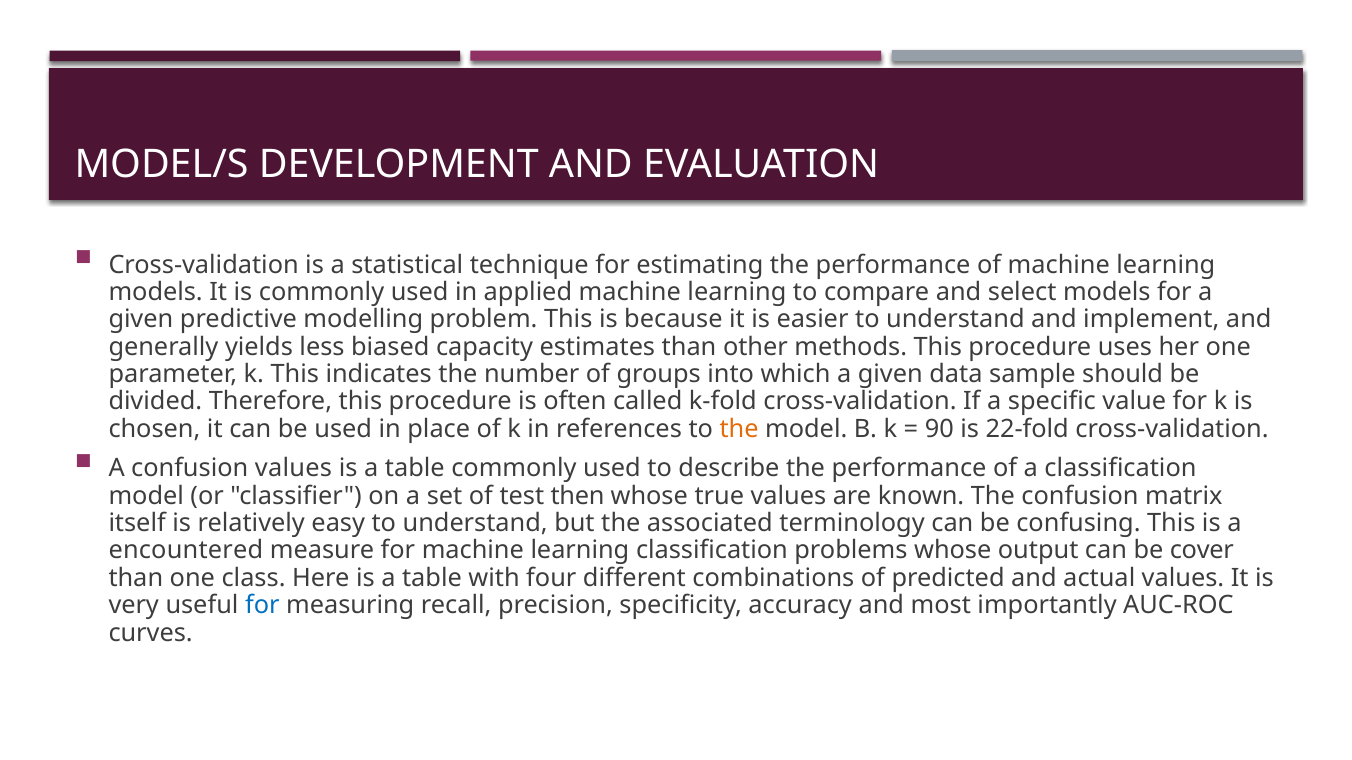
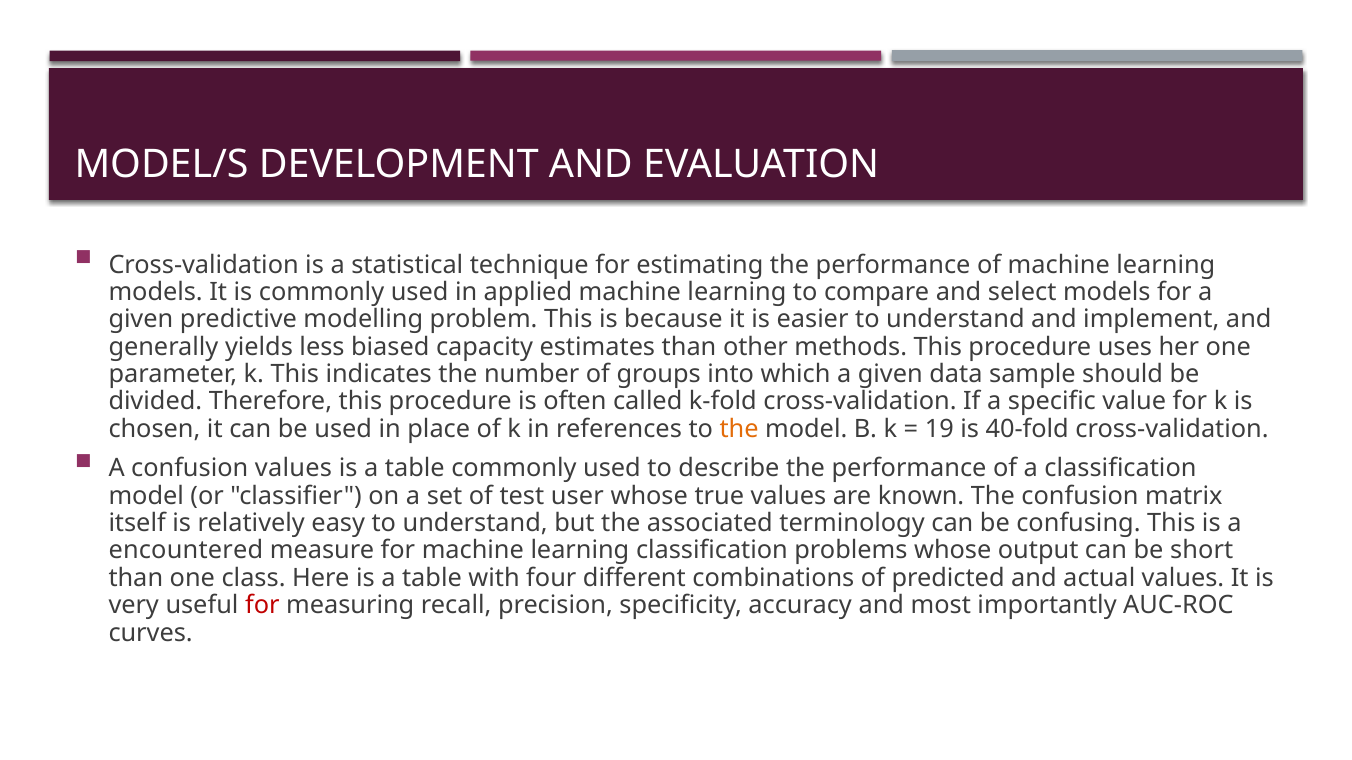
90: 90 -> 19 (939, 429)
22-fold: 22-fold -> 40-fold (1027, 429)
then: then -> user (577, 496)
cover: cover -> short (1202, 551)
for colour: blue -> red (262, 606)
